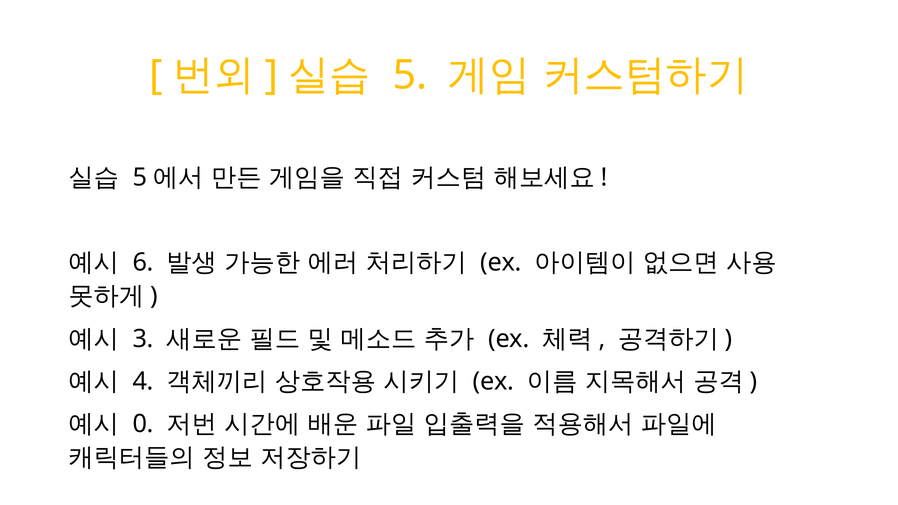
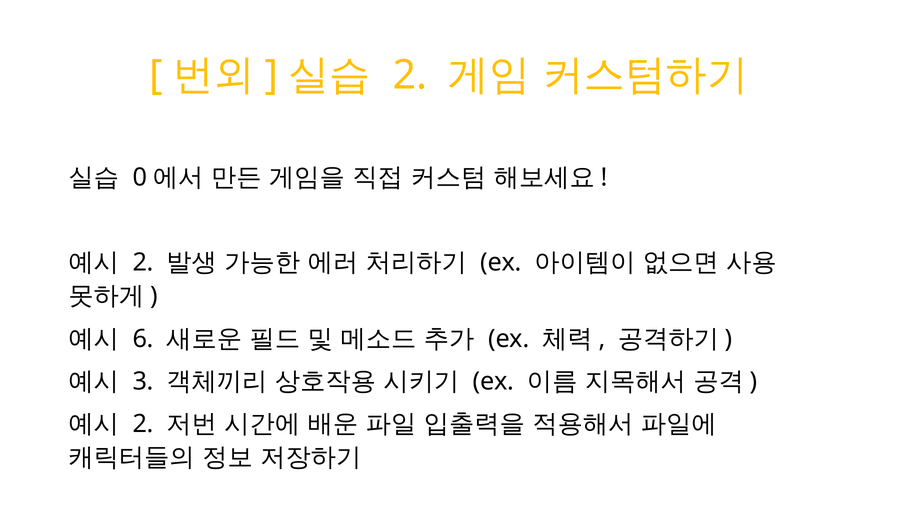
5: 5 -> 2 (410, 75)
5: 5 -> 0 (140, 177)
6: 6 -> 2 (143, 263)
3: 3 -> 6 (143, 339)
4: 4 -> 3 (143, 381)
0: 0 -> 2 (143, 424)
